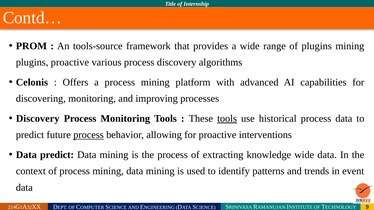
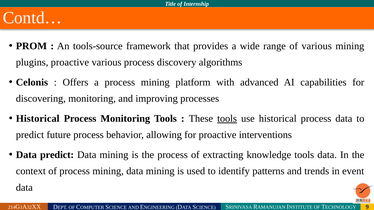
of plugins: plugins -> various (317, 46)
Discovery: Discovery -> Historical (38, 119)
process underline: present -> none (89, 135)
knowledge wide: wide -> tools (304, 155)
